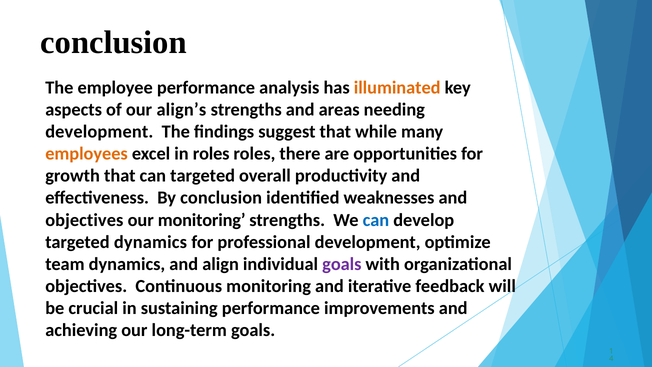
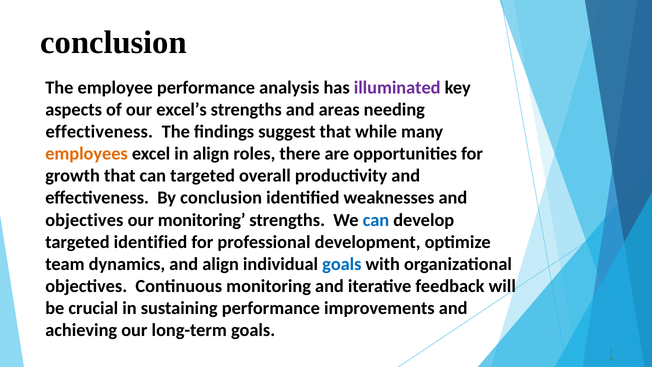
illuminated colour: orange -> purple (397, 88)
align’s: align’s -> excel’s (182, 110)
development: development -> effectiveness (99, 132)
in roles: roles -> align (211, 154)
targeted dynamics: dynamics -> identified (151, 242)
goals colour: purple -> blue (342, 264)
